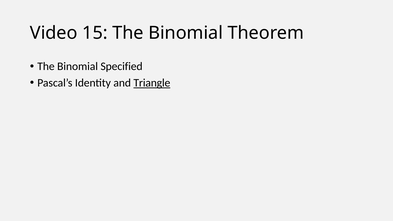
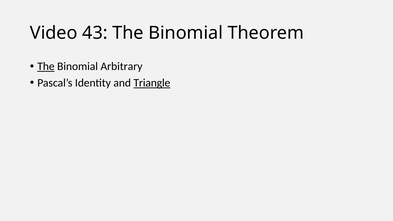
15: 15 -> 43 (95, 33)
The underline: none -> present (46, 66)
Specified: Specified -> Arbitrary (121, 66)
